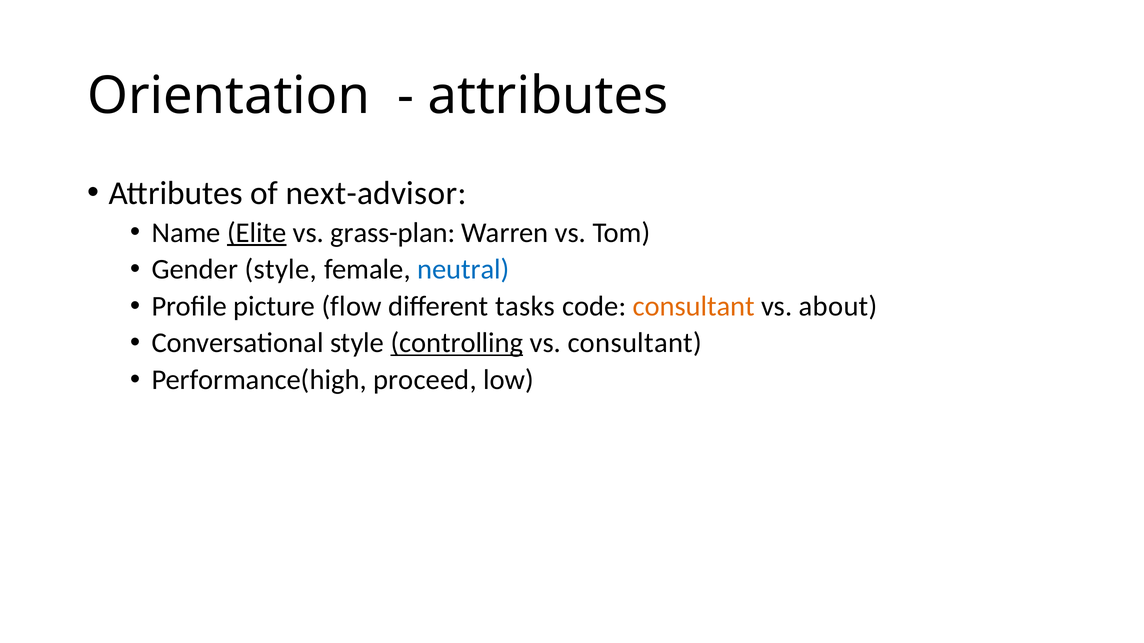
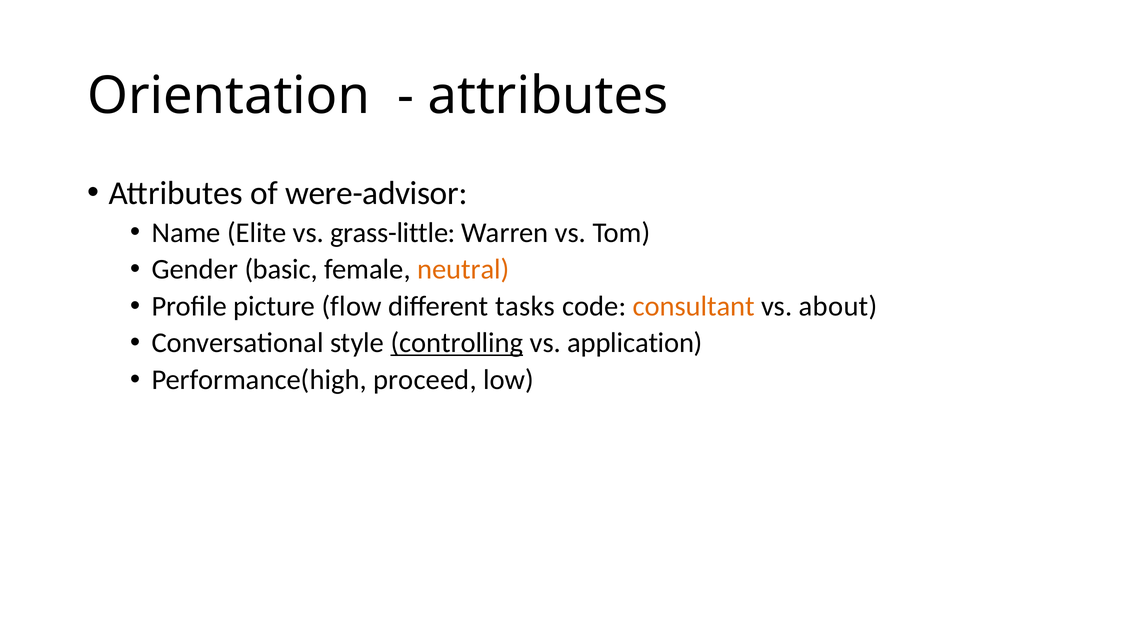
next-advisor: next-advisor -> were-advisor (376, 193)
Elite underline: present -> none (257, 233)
grass-plan: grass-plan -> grass-little (393, 233)
Gender style: style -> basic (281, 270)
neutral colour: blue -> orange (463, 270)
vs consultant: consultant -> application (635, 343)
